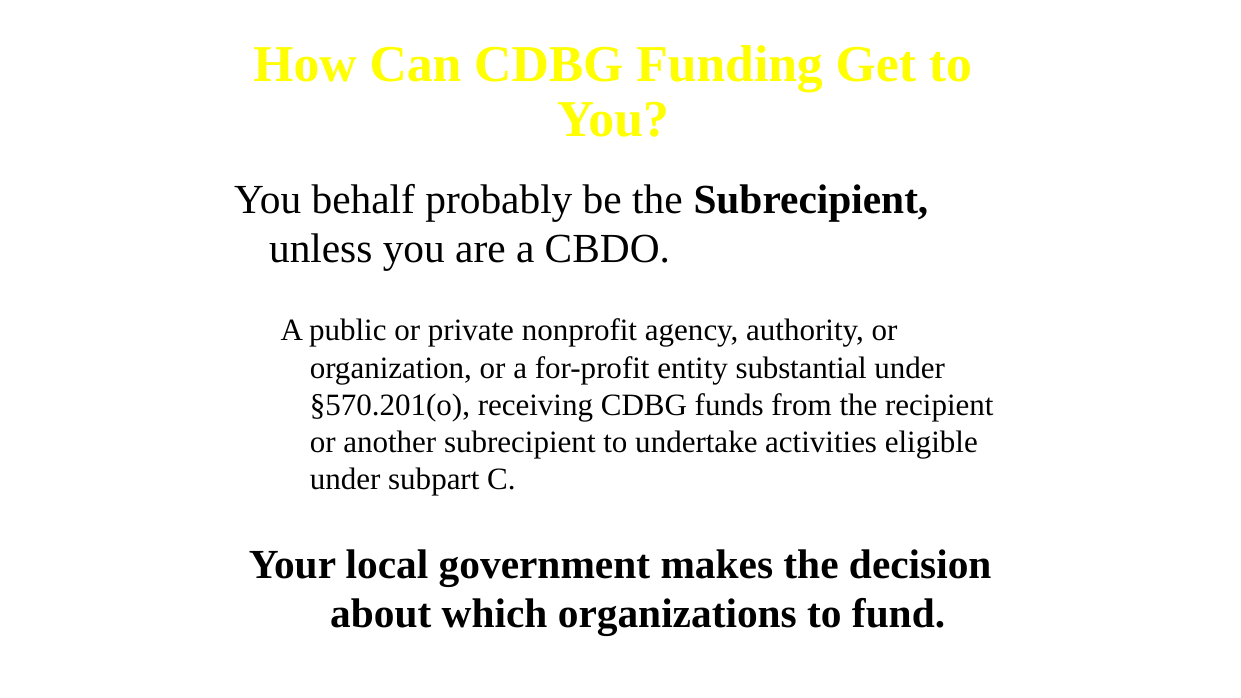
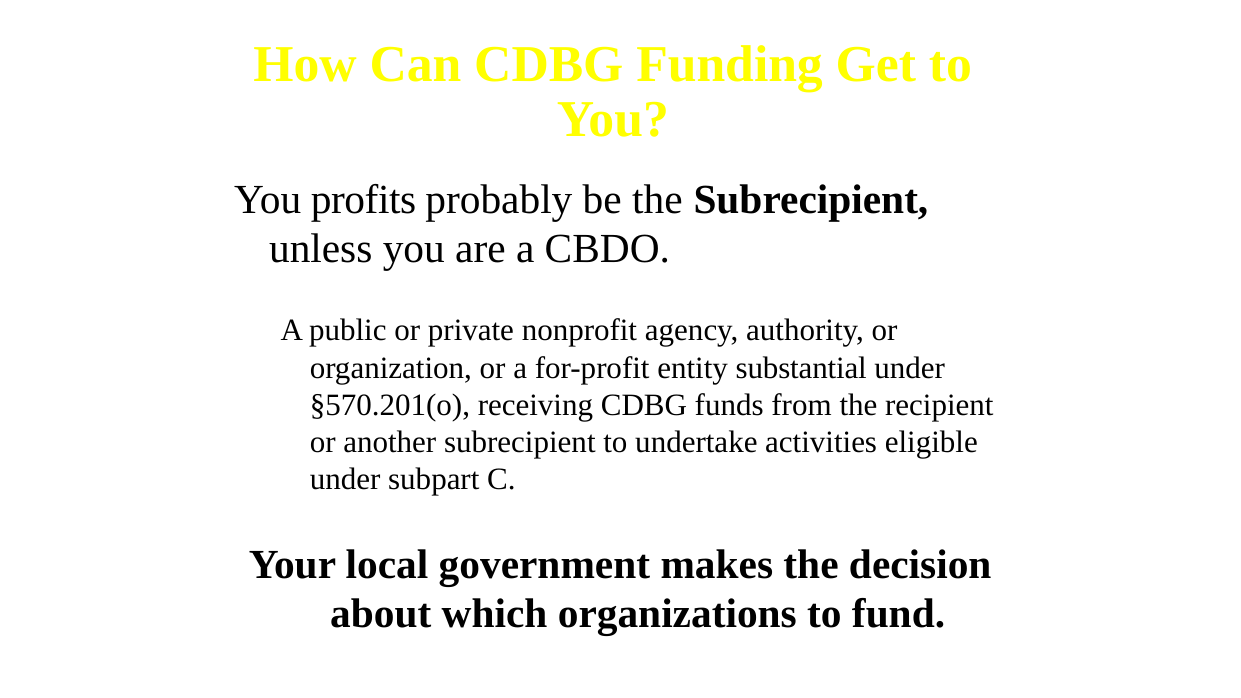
behalf: behalf -> profits (363, 199)
